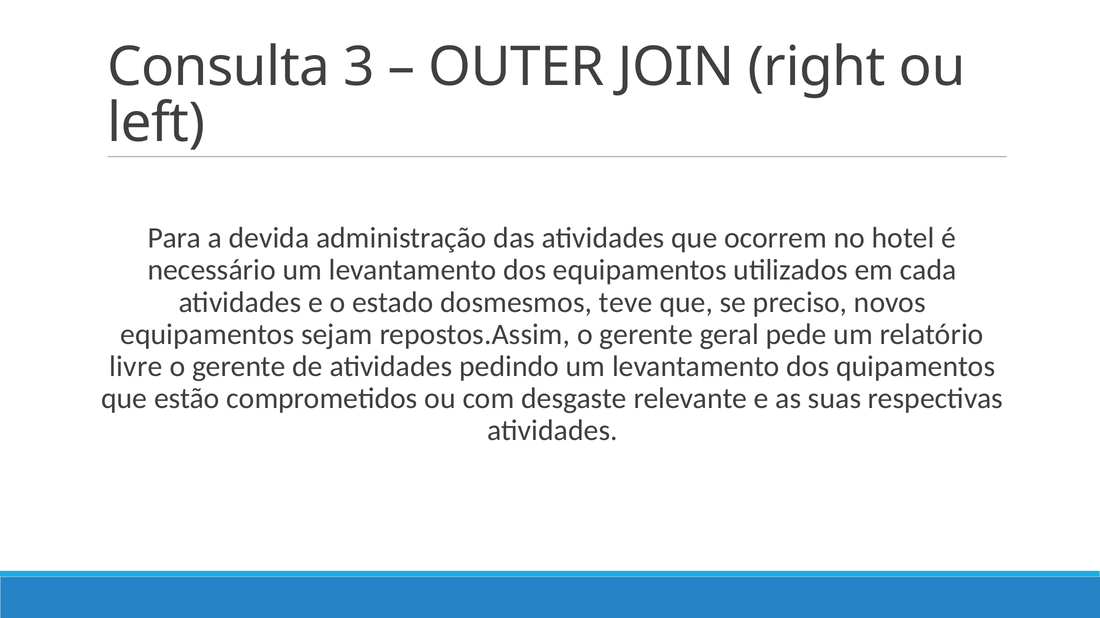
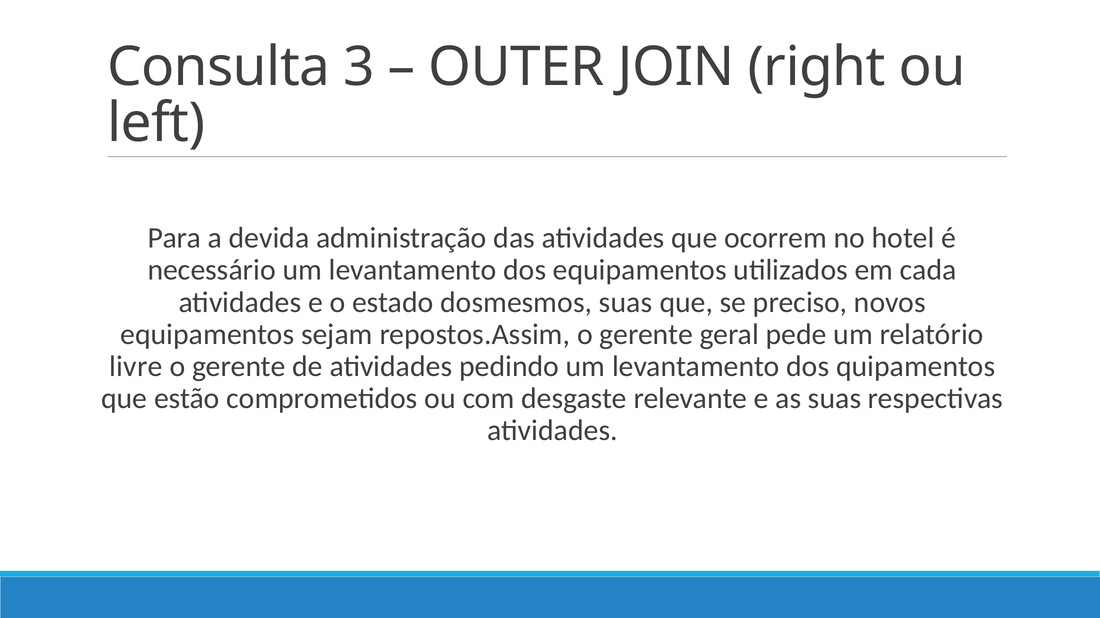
dosmesmos teve: teve -> suas (626, 303)
